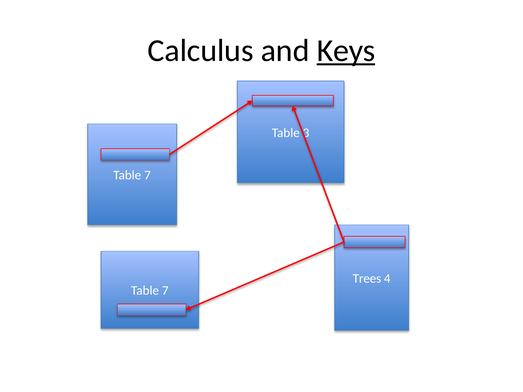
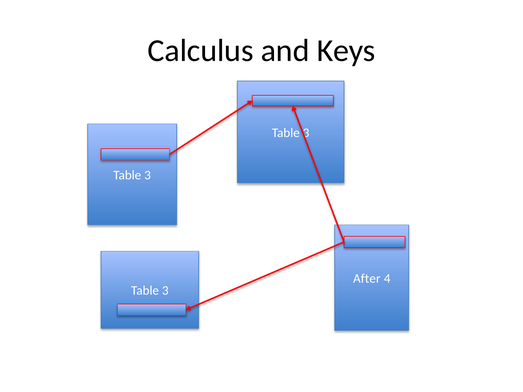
Keys underline: present -> none (346, 51)
7: 7 -> 3 (147, 175)
Trees: Trees -> After (367, 279)
7: 7 -> 3 (165, 291)
